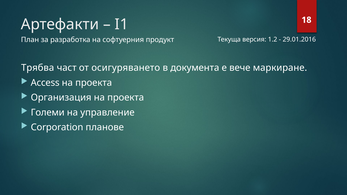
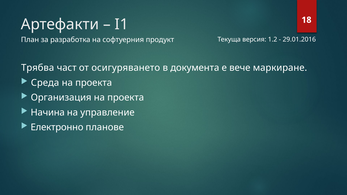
Access: Access -> Среда (45, 83)
Големи: Големи -> Начина (48, 113)
Corporation: Corporation -> Електронно (57, 127)
